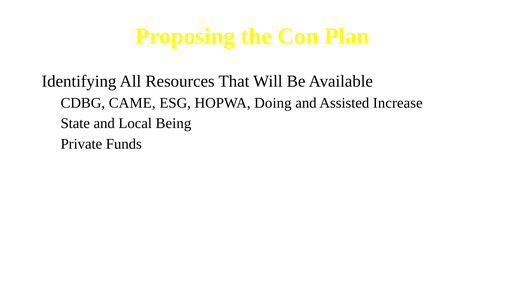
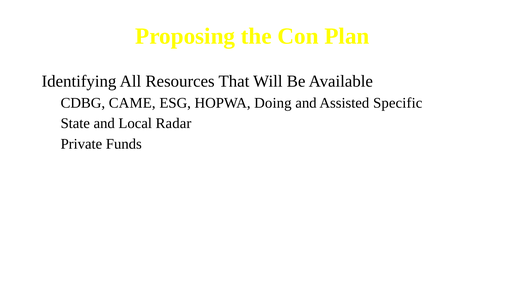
Increase: Increase -> Specific (398, 103)
Being: Being -> Radar (173, 123)
